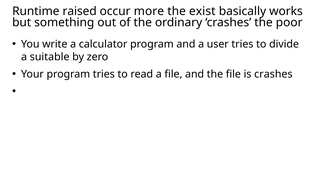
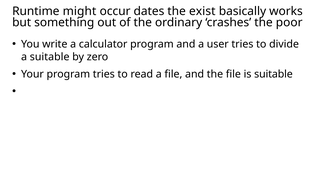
raised: raised -> might (79, 11)
more: more -> dates (149, 11)
is crashes: crashes -> suitable (273, 74)
